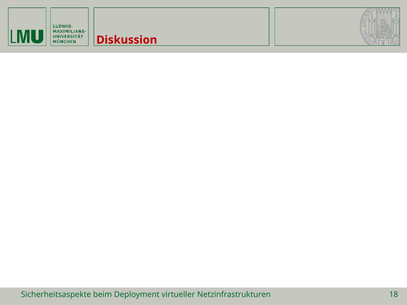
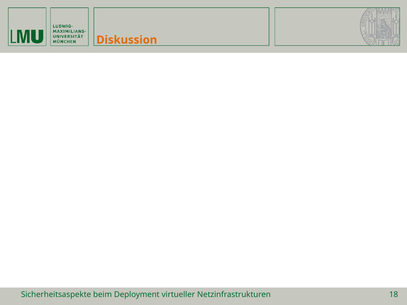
Diskussion colour: red -> orange (127, 40)
